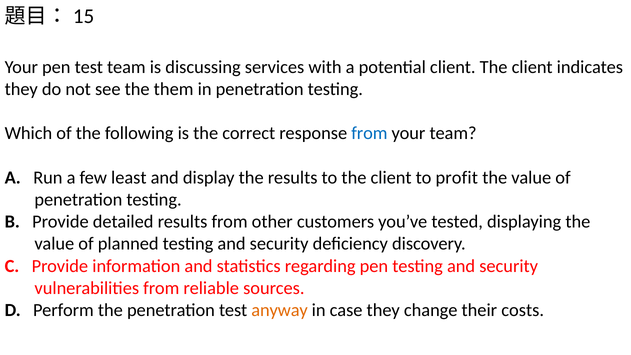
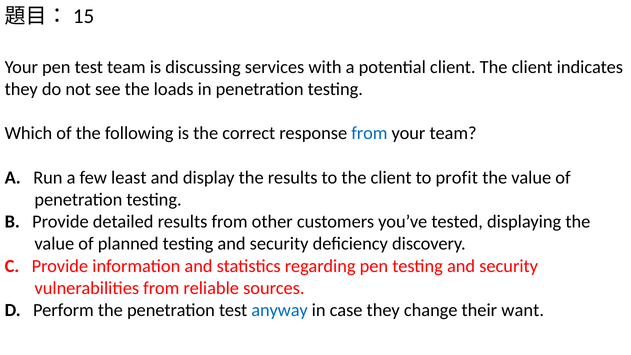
them: them -> loads (174, 89)
anyway colour: orange -> blue (280, 310)
costs: costs -> want (523, 310)
